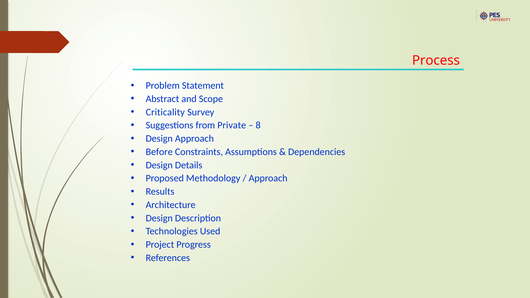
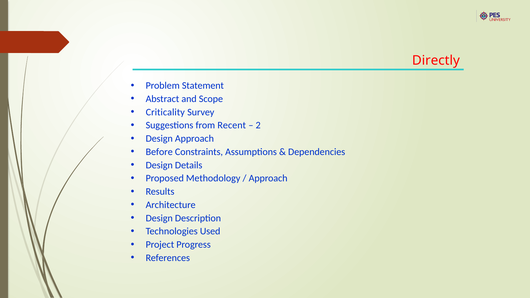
Process: Process -> Directly (436, 61)
Private: Private -> Recent (232, 125)
8: 8 -> 2 (258, 125)
